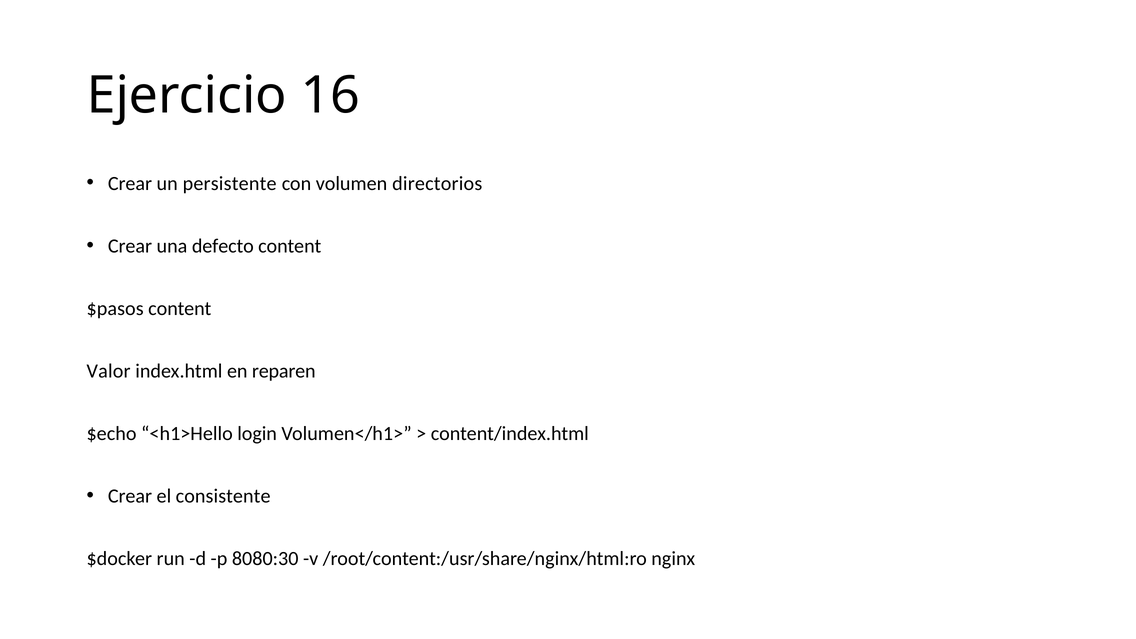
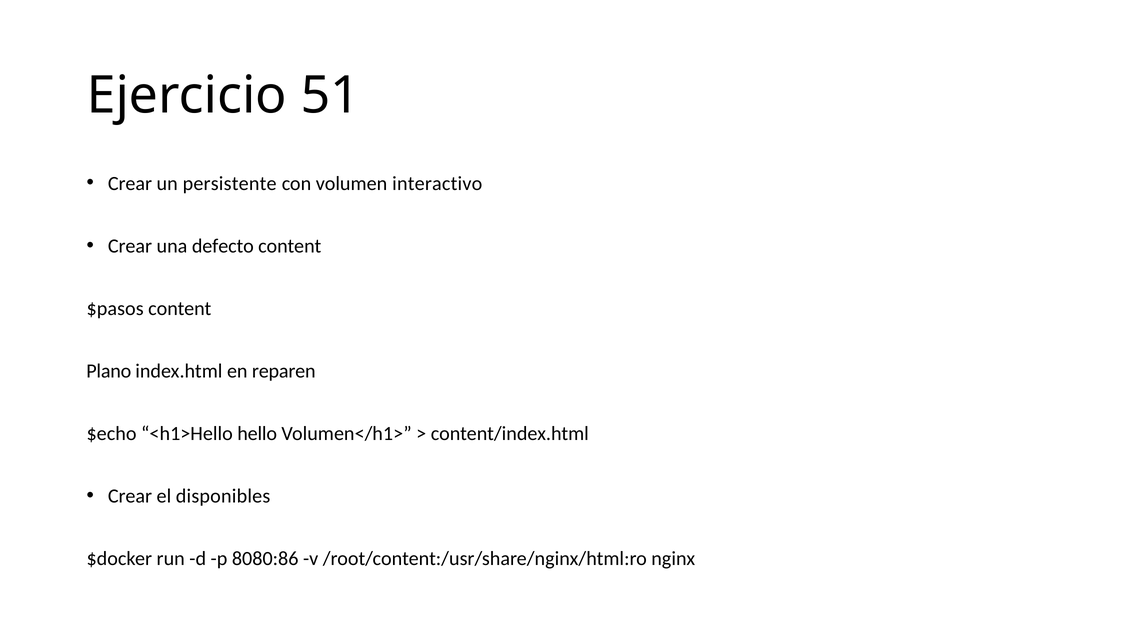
16: 16 -> 51 (330, 95)
directorios: directorios -> interactivo (437, 183)
Valor: Valor -> Plano (109, 371)
login: login -> hello (257, 434)
consistente: consistente -> disponibles (223, 496)
8080:30: 8080:30 -> 8080:86 (265, 559)
